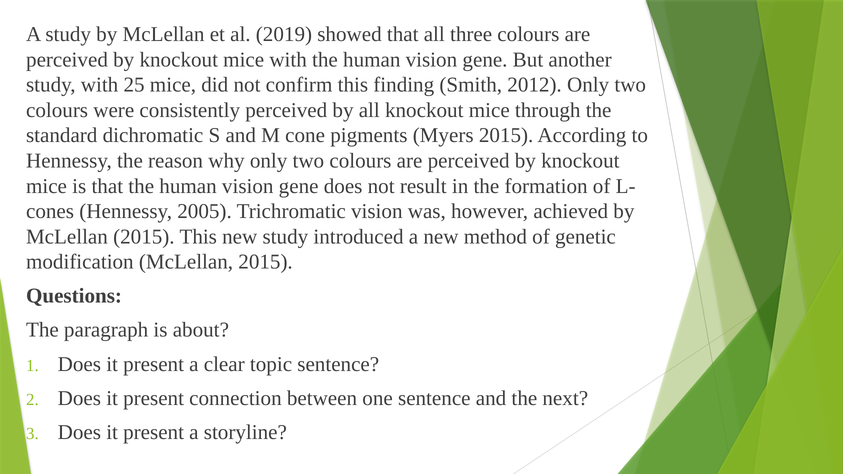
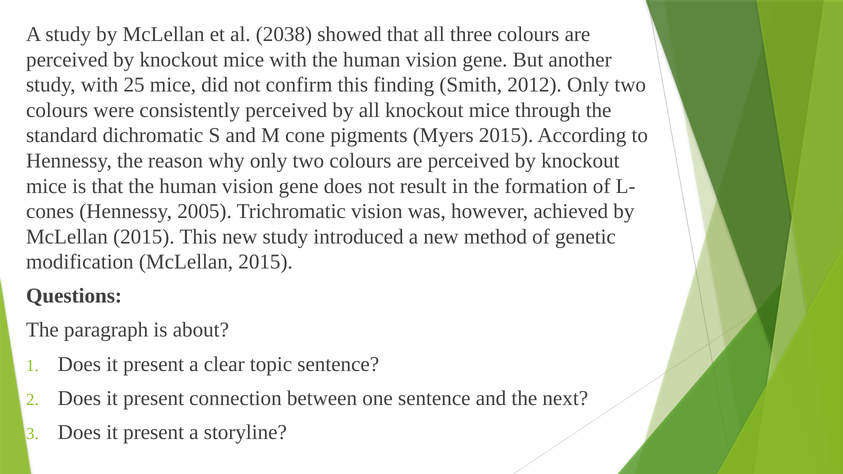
2019: 2019 -> 2038 (284, 34)
